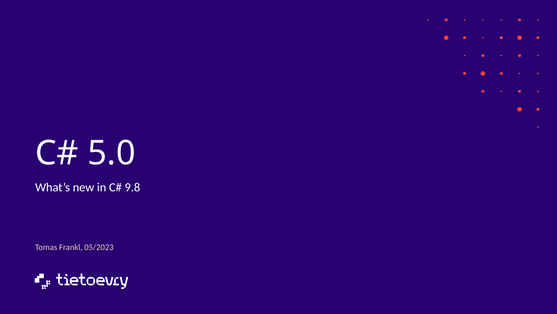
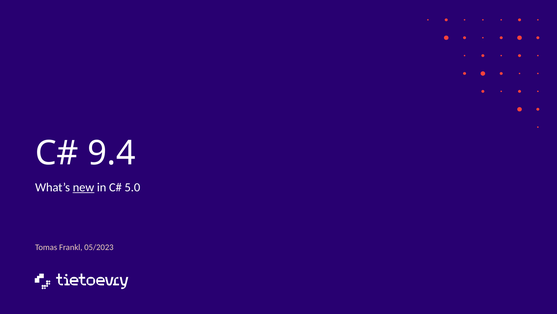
5.0: 5.0 -> 9.4 (111, 153)
new underline: none -> present (83, 187)
9.8: 9.8 -> 5.0 (132, 187)
